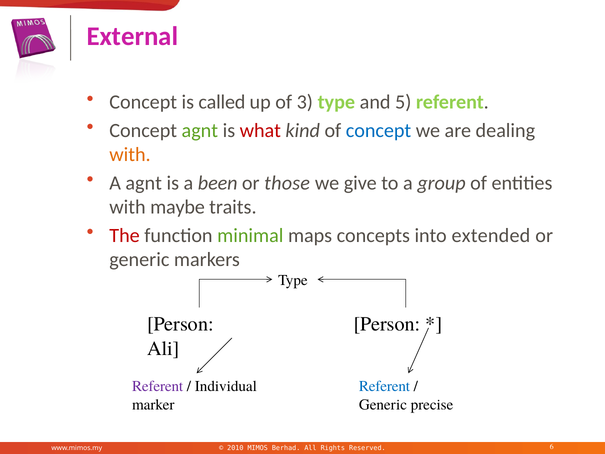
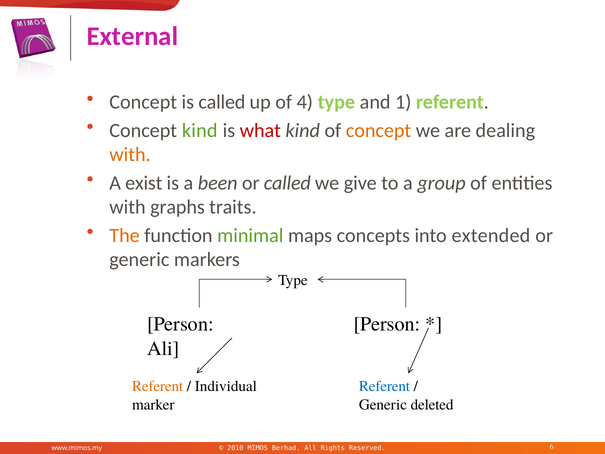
3: 3 -> 4 (305, 102)
5: 5 -> 1 (403, 102)
Concept agnt: agnt -> kind (200, 130)
concept colour: blue -> orange (379, 130)
A agnt: agnt -> exist (144, 183)
or those: those -> called (287, 183)
maybe: maybe -> graphs (178, 207)
The colour: red -> orange (125, 235)
Referent colour: purple -> orange (158, 386)
precise: precise -> deleted (432, 404)
